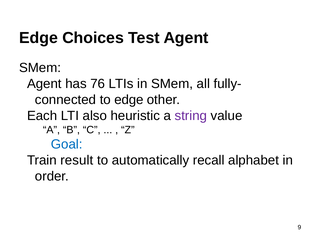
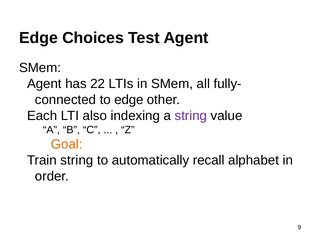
76: 76 -> 22 (98, 84)
heuristic: heuristic -> indexing (135, 115)
Goal colour: blue -> orange (67, 144)
Train result: result -> string (77, 160)
